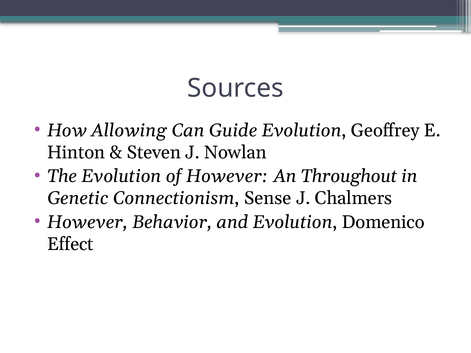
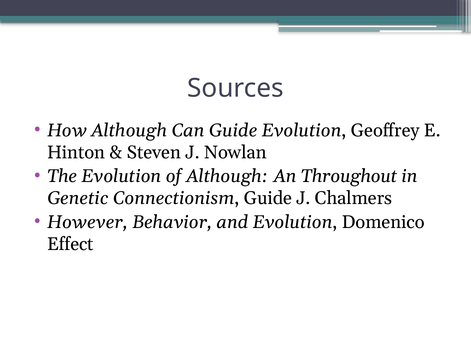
How Allowing: Allowing -> Although (129, 130)
of However: However -> Although (228, 176)
Connectionism Sense: Sense -> Guide (268, 198)
